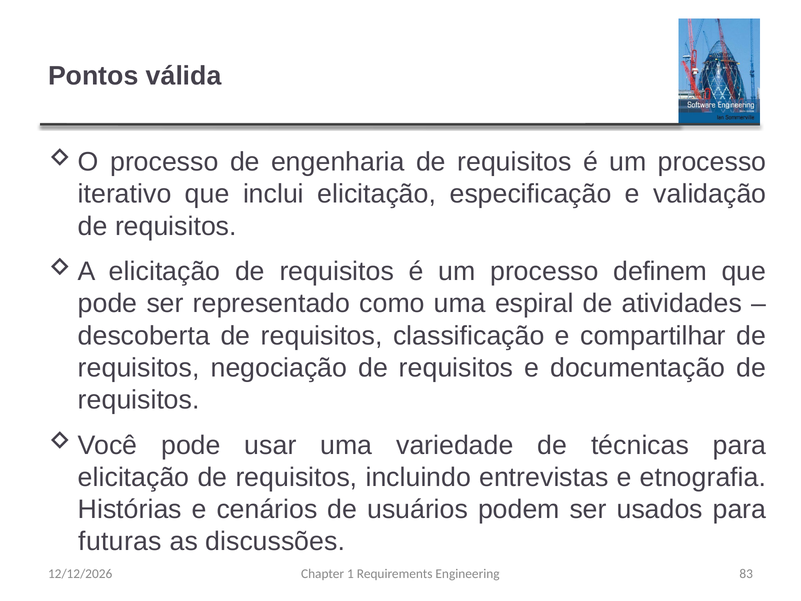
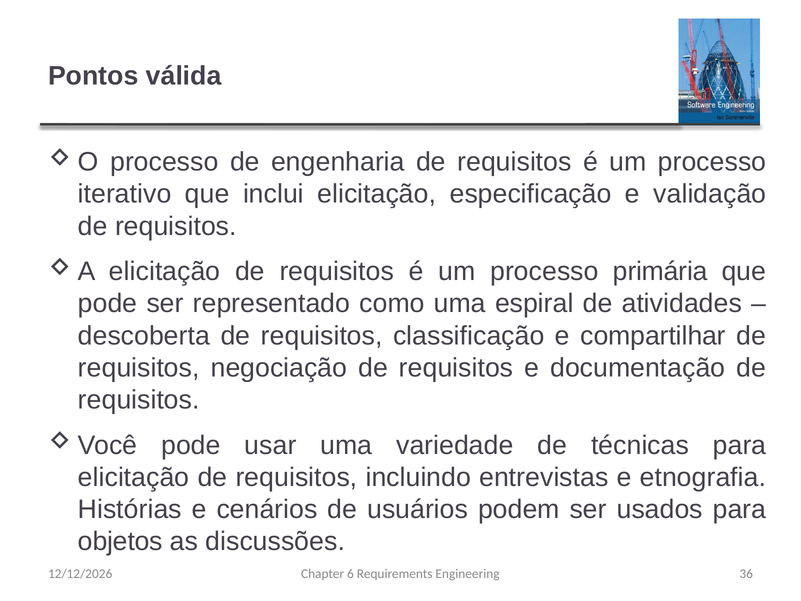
definem: definem -> primária (660, 272)
futuras: futuras -> objetos (120, 541)
1: 1 -> 6 (350, 574)
83: 83 -> 36 (746, 574)
